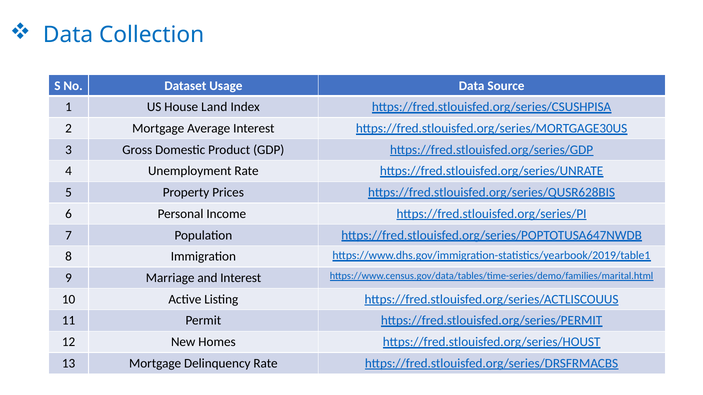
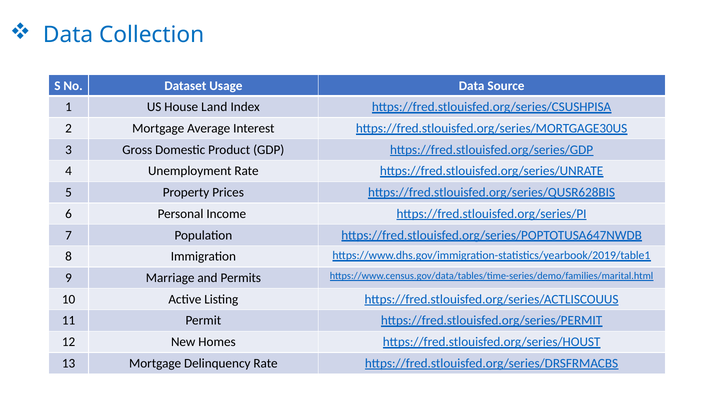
and Interest: Interest -> Permits (241, 278)
